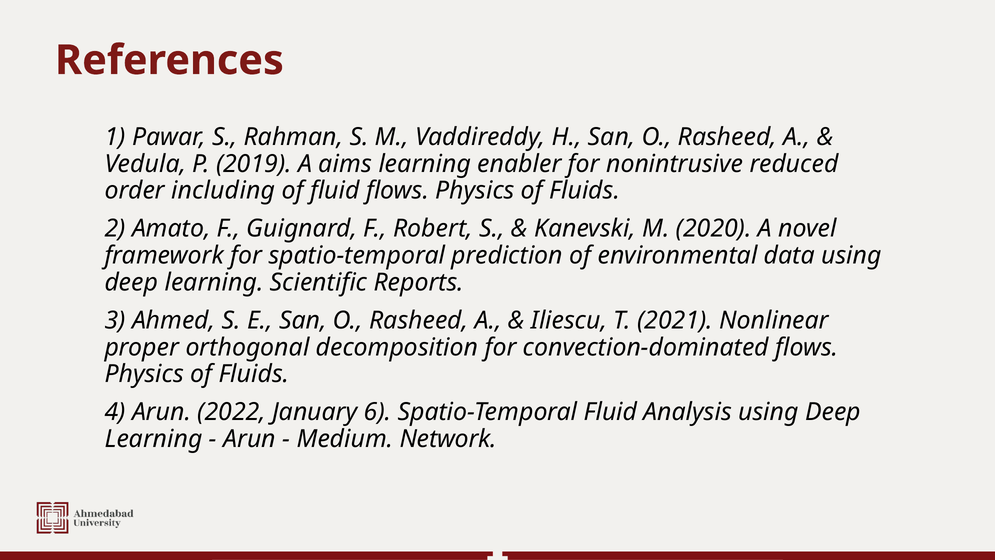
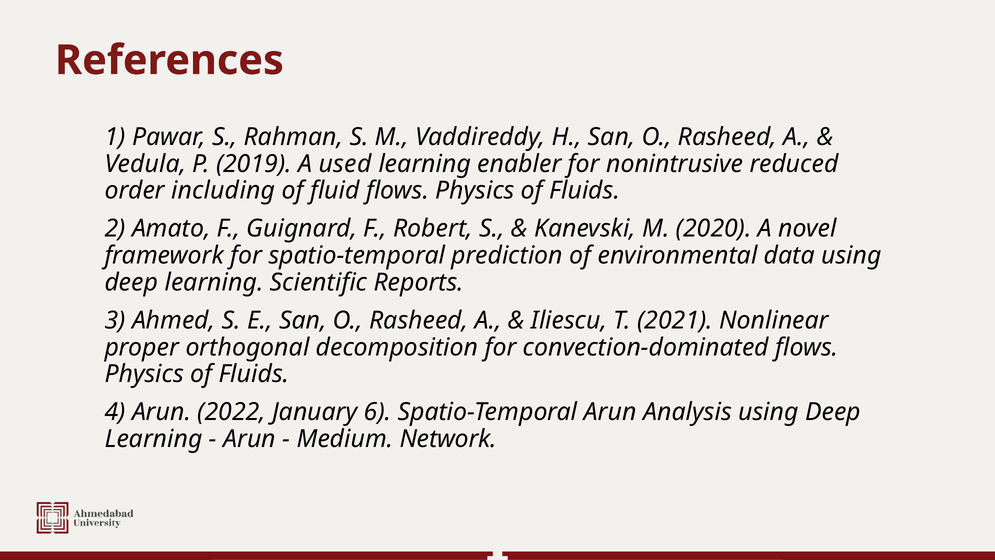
aims: aims -> used (345, 164)
Spatio-Temporal Fluid: Fluid -> Arun (610, 412)
